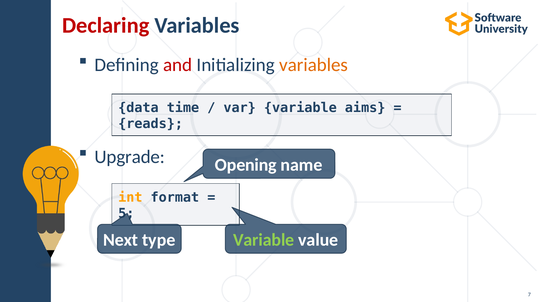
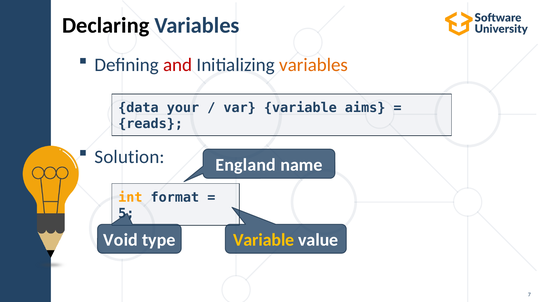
Declaring colour: red -> black (106, 25)
time: time -> your (183, 108)
Upgrade: Upgrade -> Solution (130, 157)
Opening: Opening -> England (246, 165)
Next: Next -> Void (121, 240)
Variable colour: light green -> yellow (264, 240)
